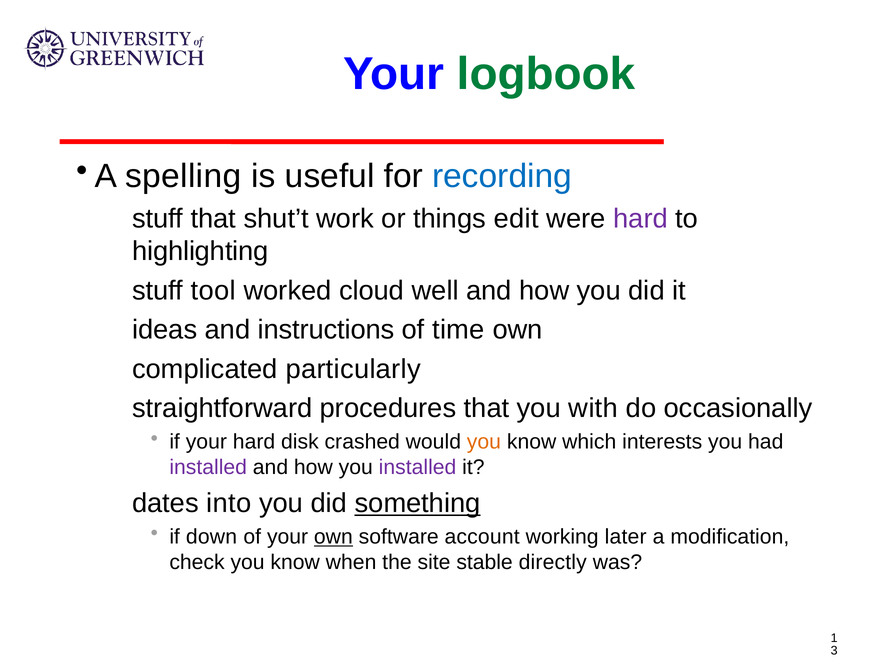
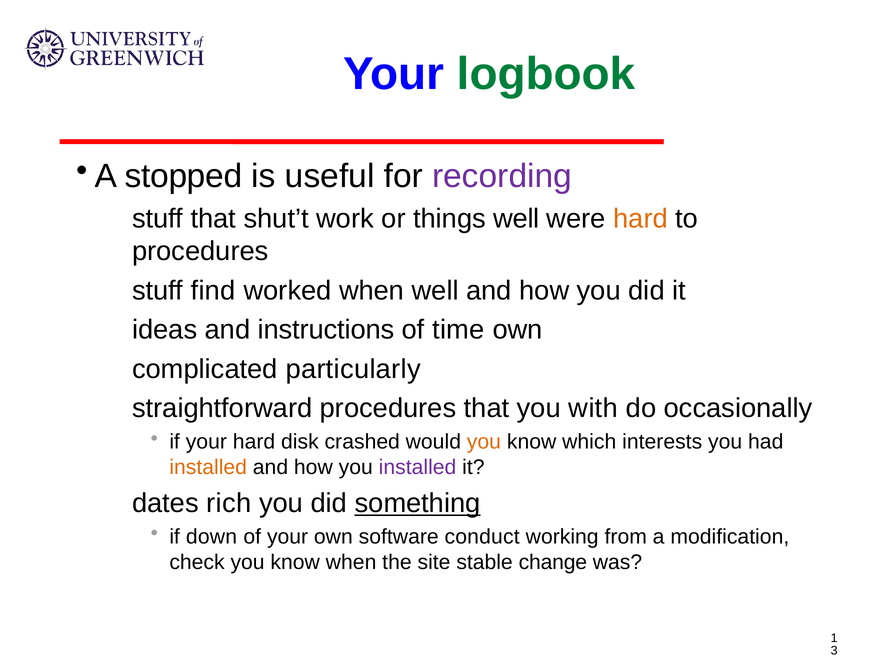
spelling: spelling -> stopped (183, 176)
recording colour: blue -> purple (502, 176)
things edit: edit -> well (516, 219)
hard colour: purple -> orange (641, 219)
highlighting: highlighting -> procedures (200, 252)
tool: tool -> find (213, 291)
worked cloud: cloud -> when (372, 291)
installed colour: purple -> orange (208, 468)
into: into -> rich (229, 504)
own underline: present -> none (333, 537)
account: account -> conduct (482, 537)
later: later -> from (626, 537)
directly: directly -> change (553, 563)
